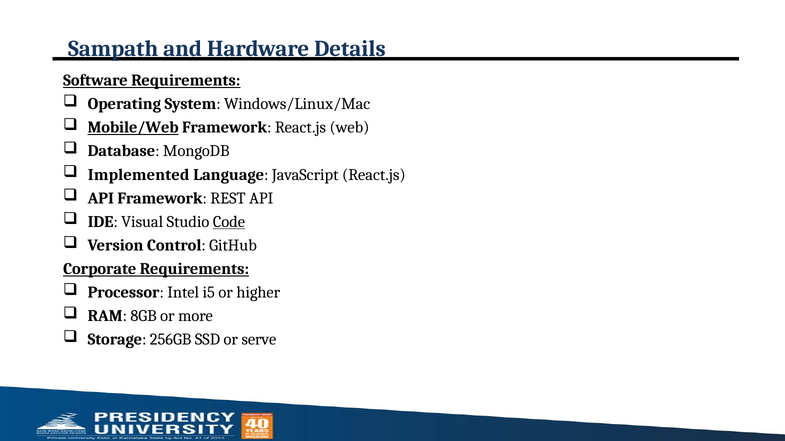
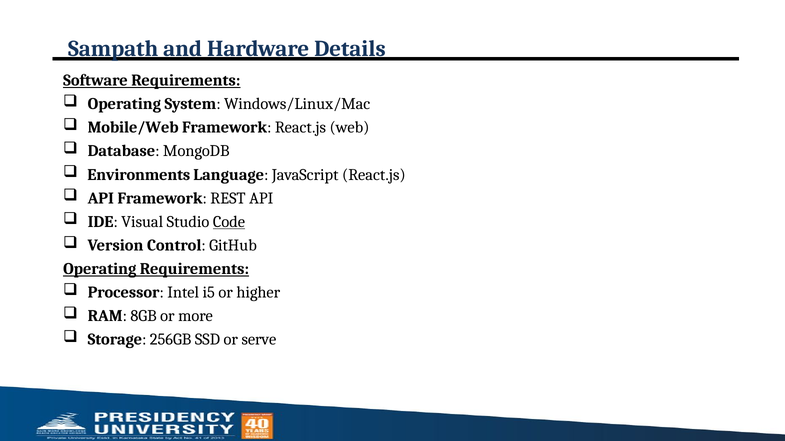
Mobile/Web underline: present -> none (133, 128)
Implemented: Implemented -> Environments (139, 175)
Corporate: Corporate -> Operating (100, 269)
